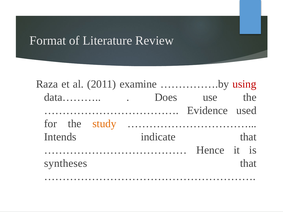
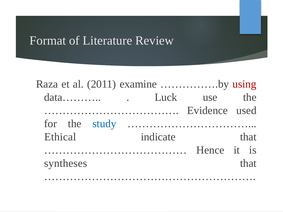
Does: Does -> Luck (166, 97)
study colour: orange -> blue (104, 124)
Intends: Intends -> Ethical (60, 137)
